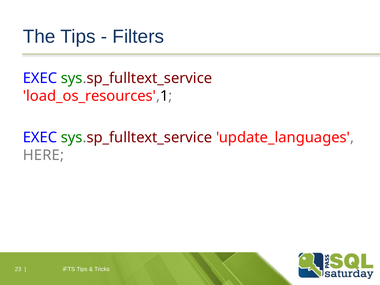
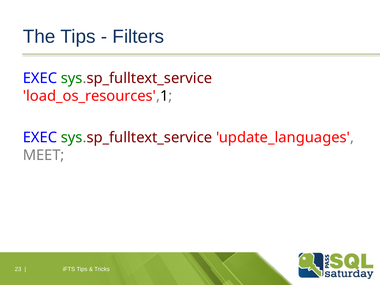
HERE: HERE -> MEET (44, 155)
